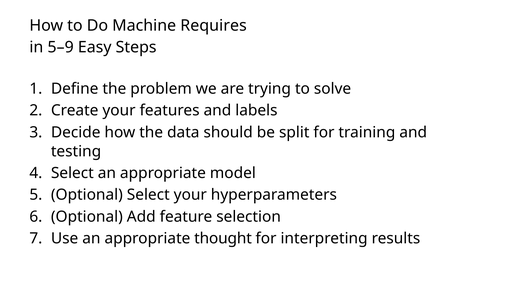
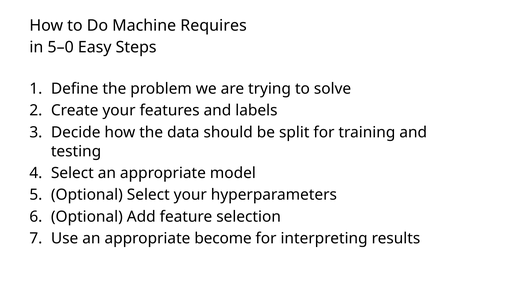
5–9: 5–9 -> 5–0 (61, 47)
thought: thought -> become (223, 239)
